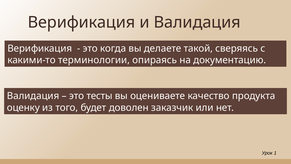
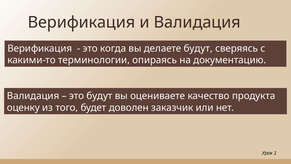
делаете такой: такой -> будут (198, 48)
это тесты: тесты -> будут (99, 96)
